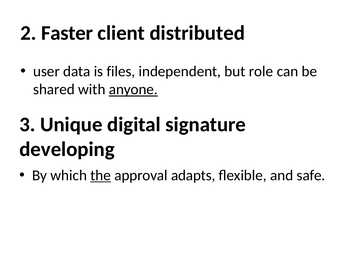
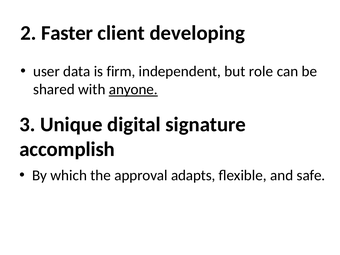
distributed: distributed -> developing (197, 33)
files: files -> firm (121, 71)
developing: developing -> accomplish (67, 149)
the underline: present -> none (101, 175)
